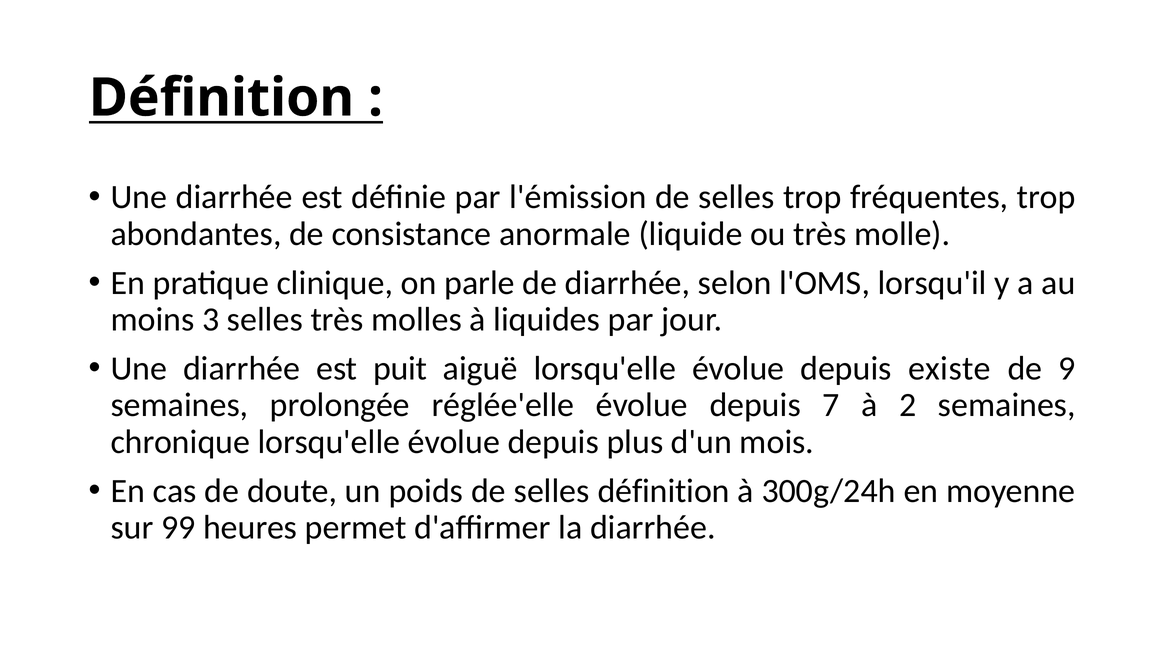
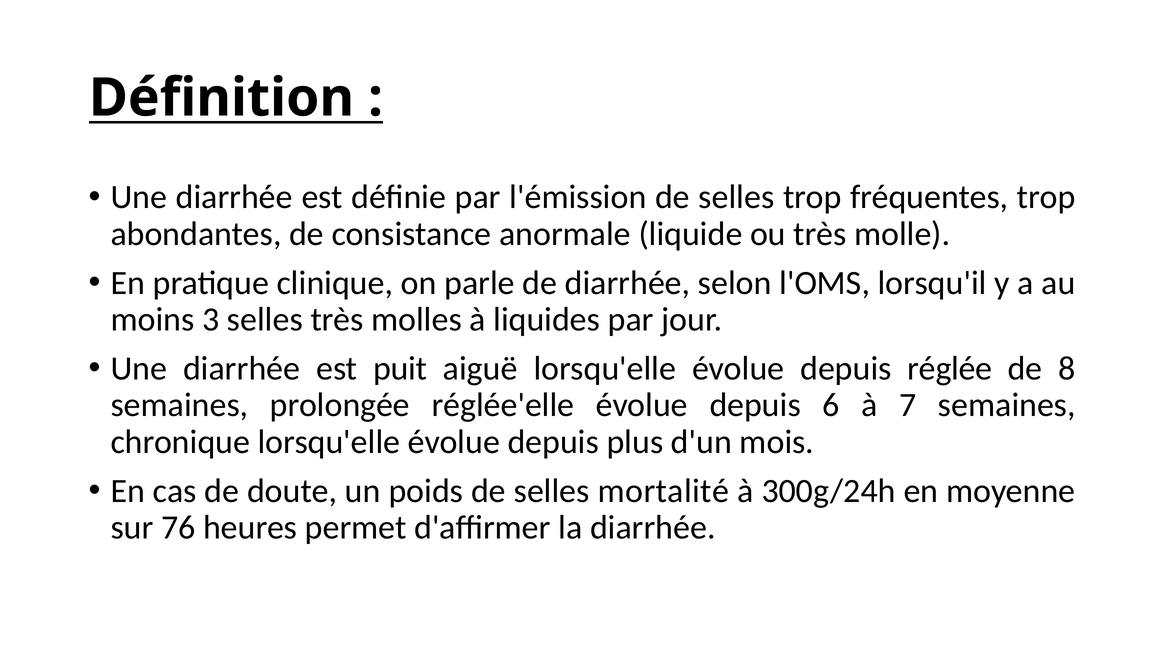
existe: existe -> réglée (950, 368)
9: 9 -> 8 (1067, 368)
7: 7 -> 6 (831, 405)
2: 2 -> 7 (908, 405)
selles définition: définition -> mortalité (663, 490)
99: 99 -> 76 (178, 527)
